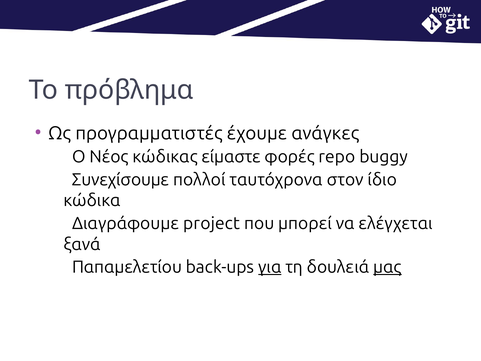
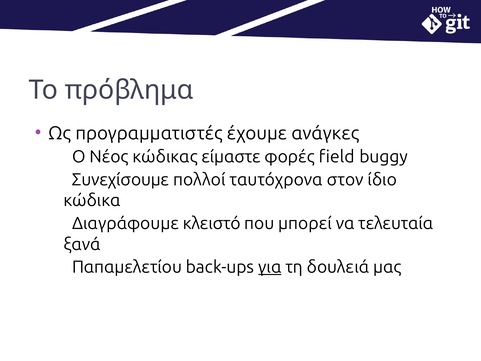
repo: repo -> field (337, 157)
project: project -> κλειστό (212, 223)
ελέγχεται: ελέγχεται -> τελευταία (396, 223)
μας underline: present -> none (387, 267)
